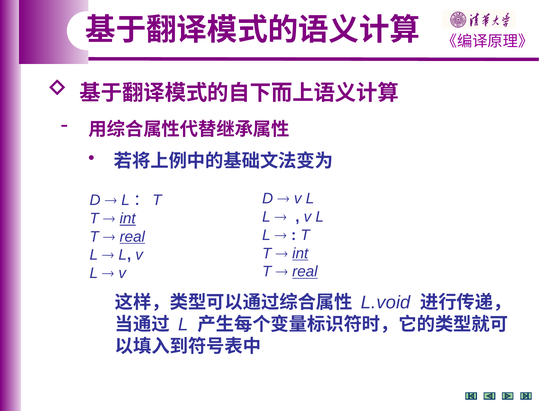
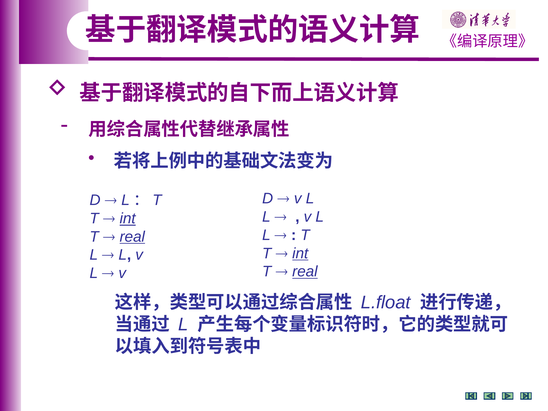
L.void: L.void -> L.float (386, 303)
